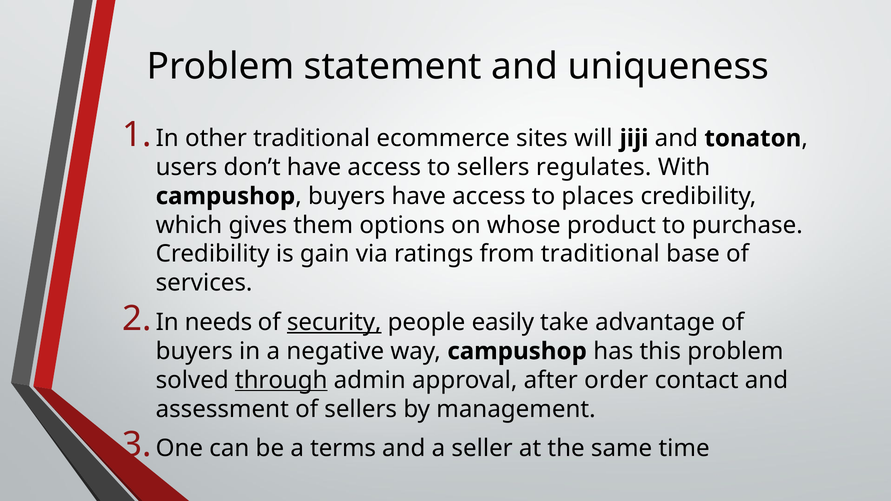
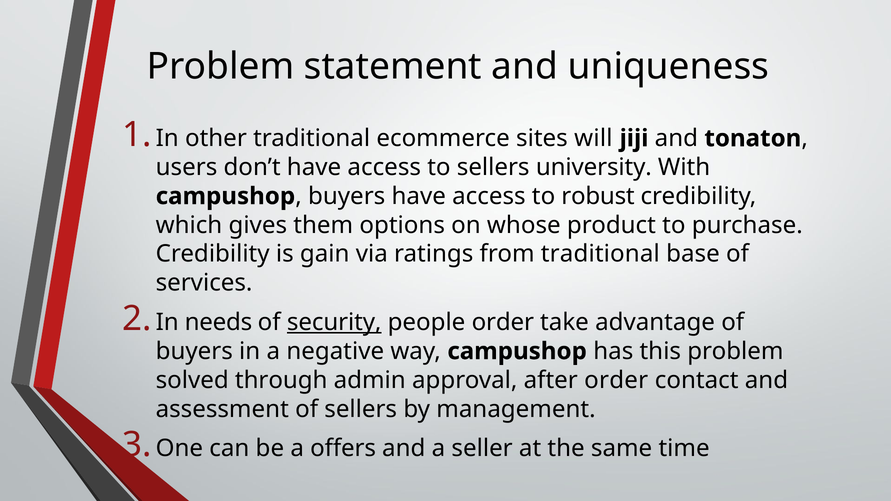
regulates: regulates -> university (594, 167)
places: places -> robust (598, 196)
people easily: easily -> order (503, 322)
through underline: present -> none (281, 380)
terms: terms -> offers (343, 449)
